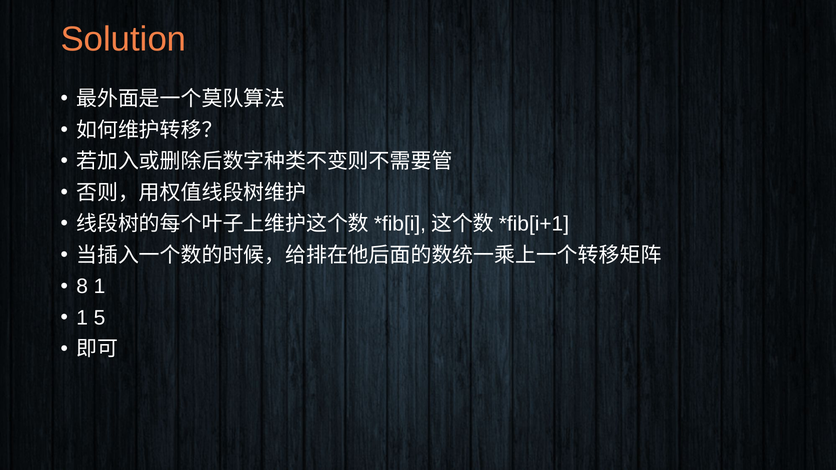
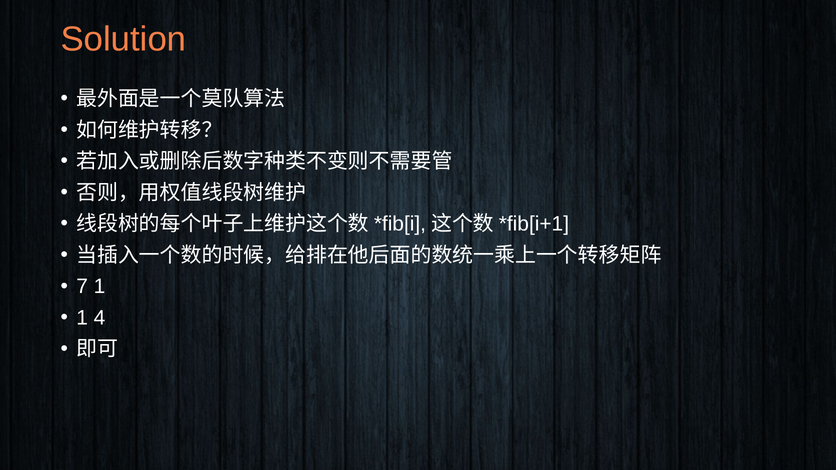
8: 8 -> 7 (82, 287)
5: 5 -> 4 (99, 318)
